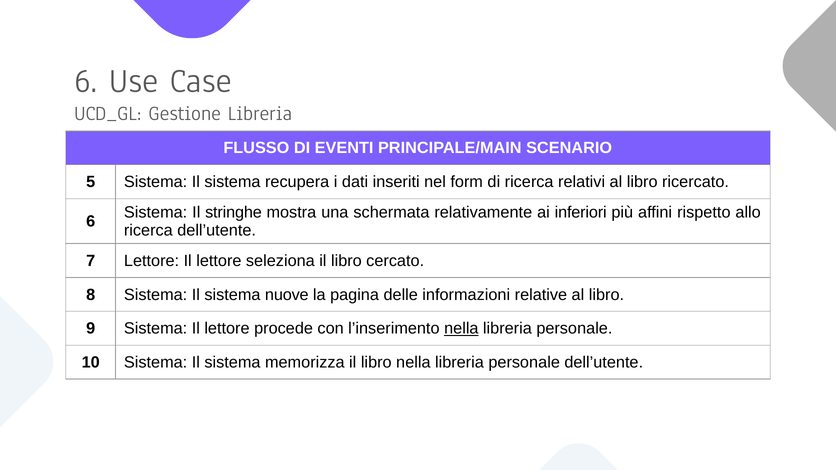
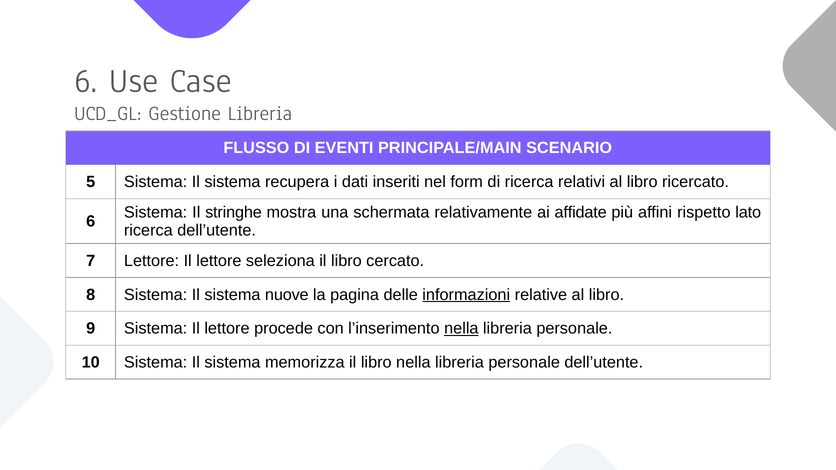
inferiori: inferiori -> affidate (581, 212)
allo: allo -> lato (748, 212)
informazioni underline: none -> present (466, 295)
